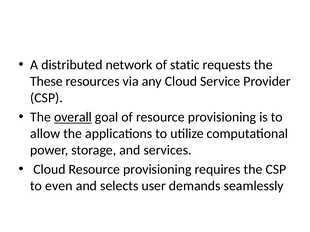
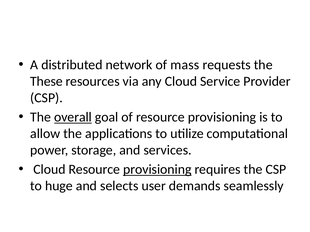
static: static -> mass (185, 65)
provisioning underline: none -> present (157, 170)
even: even -> huge (59, 186)
